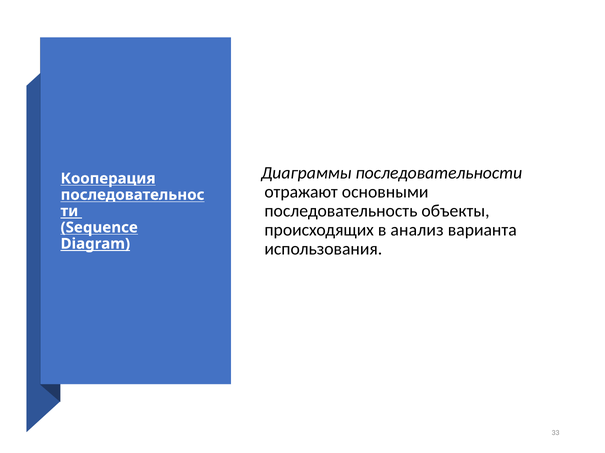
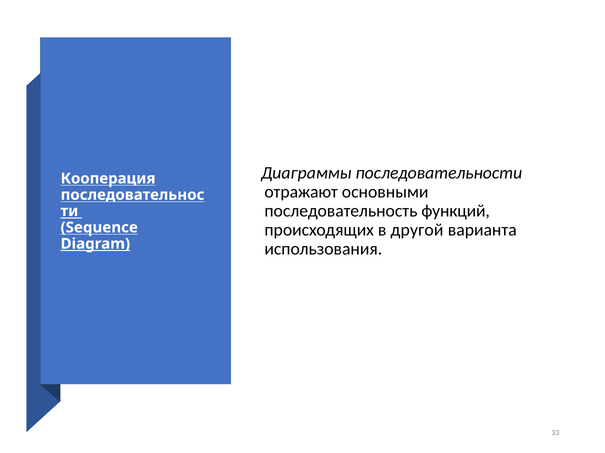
объекты: объекты -> функций (456, 211)
анализ: анализ -> другой (417, 230)
